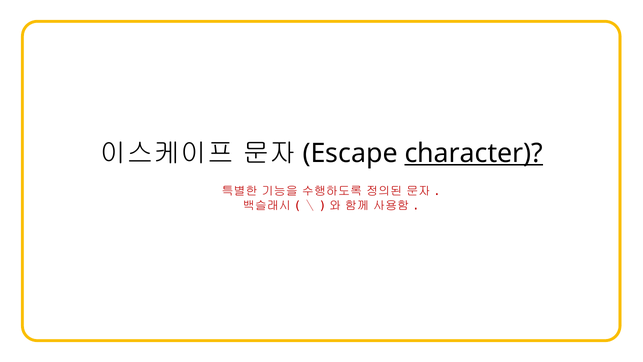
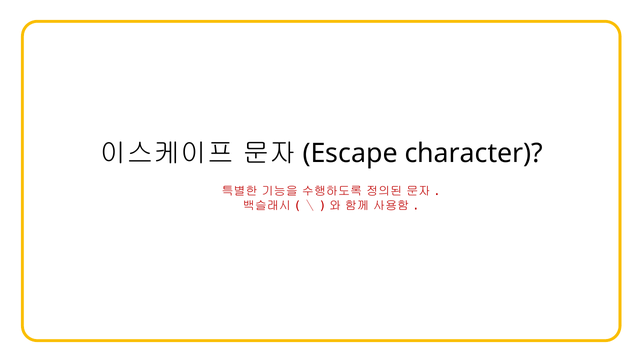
character underline: present -> none (474, 153)
